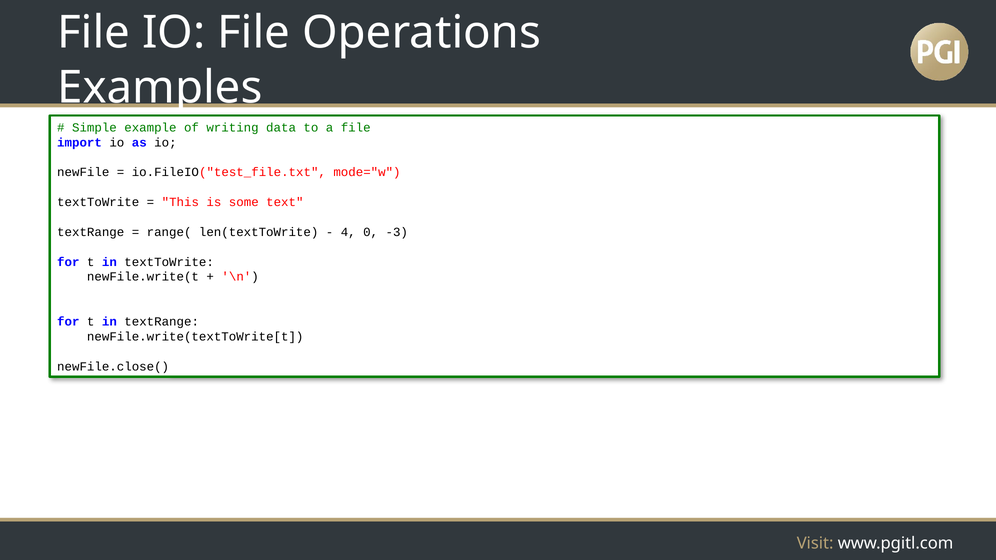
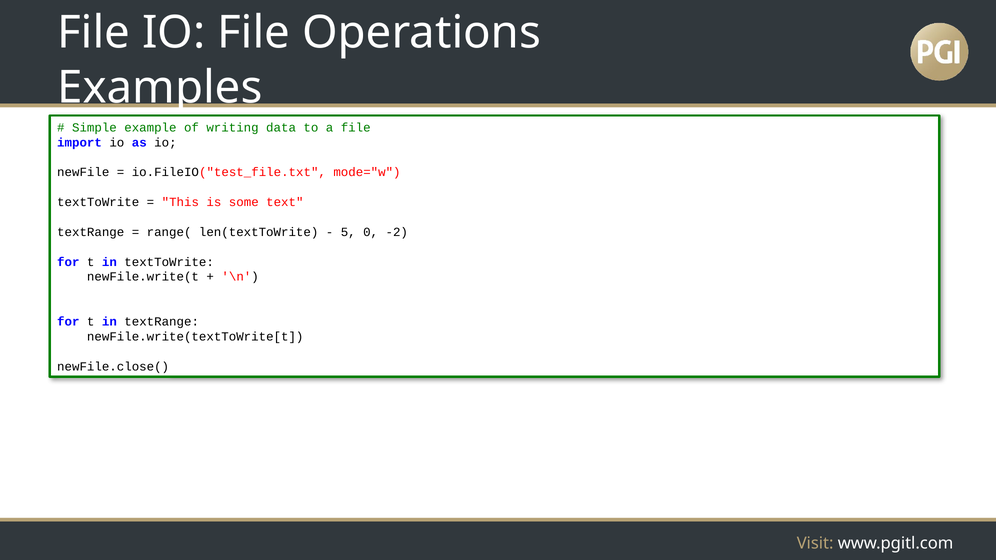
4: 4 -> 5 (348, 232)
-3: -3 -> -2 (397, 232)
